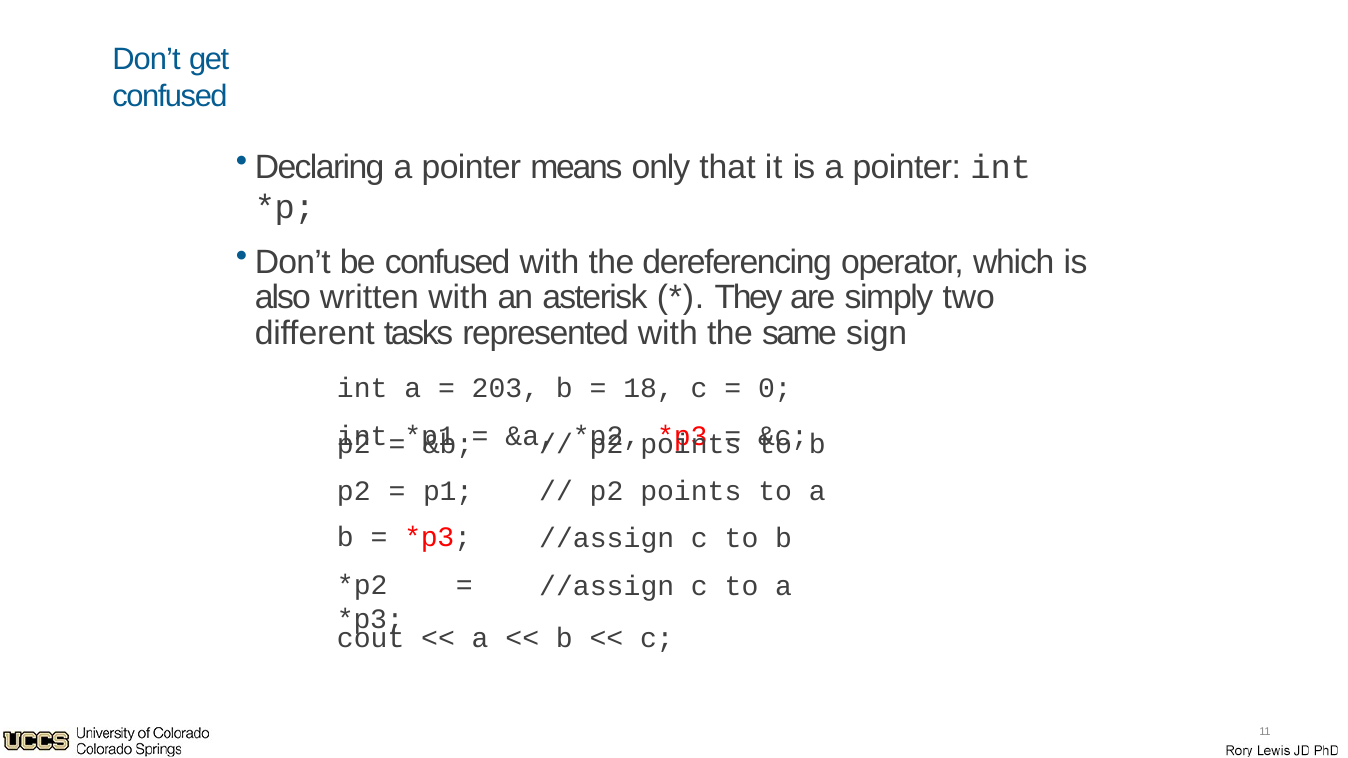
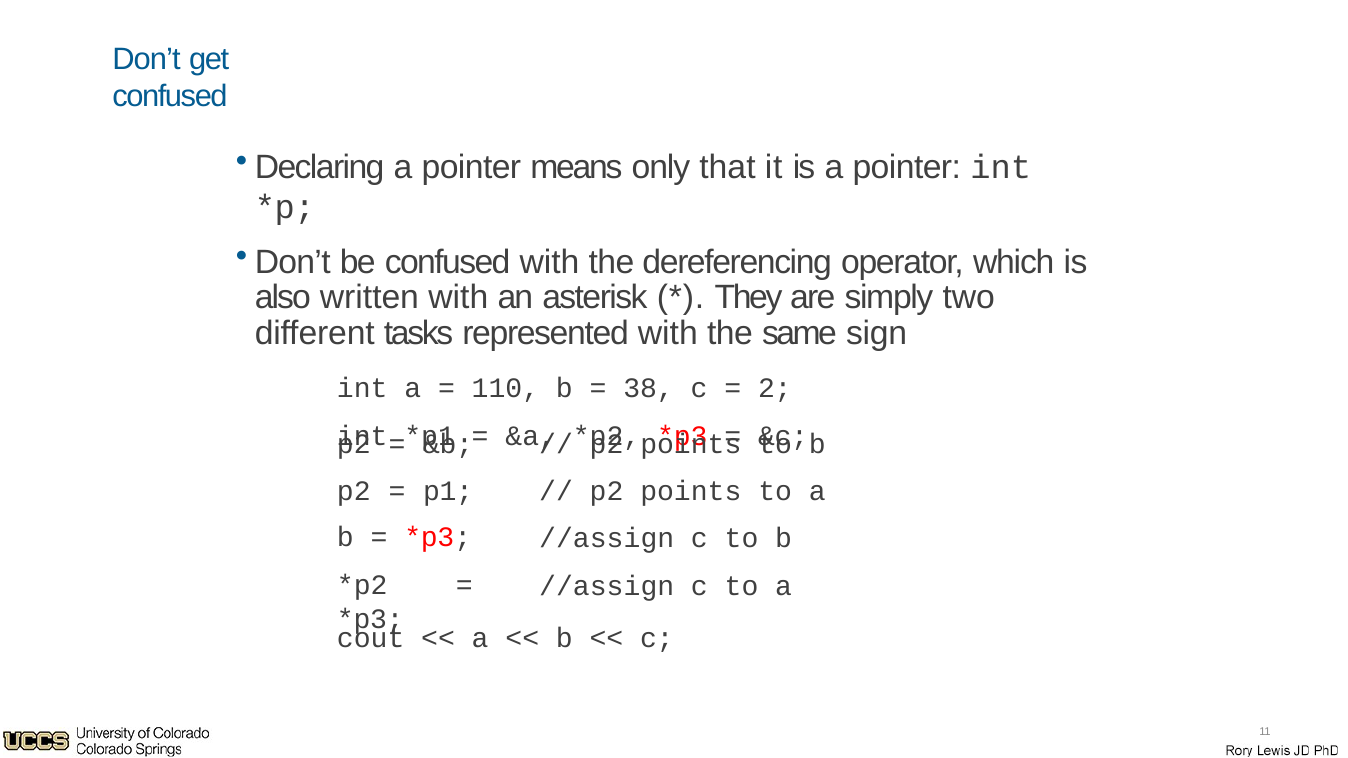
203: 203 -> 110 (505, 389)
18: 18 -> 38 (649, 389)
0: 0 -> 2 (775, 389)
